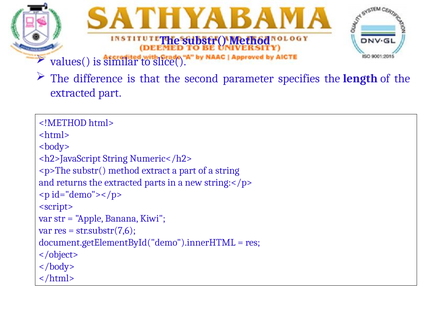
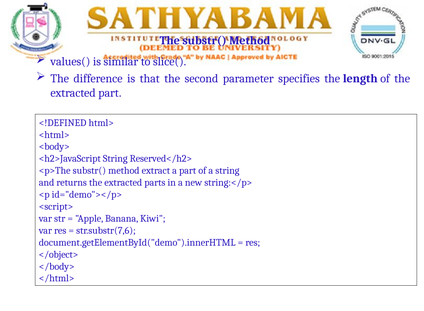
<!METHOD: <!METHOD -> <!DEFINED (63, 123)
Numeric</h2>: Numeric</h2> -> Reserved</h2> (161, 159)
